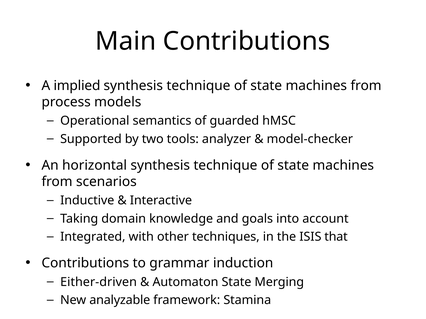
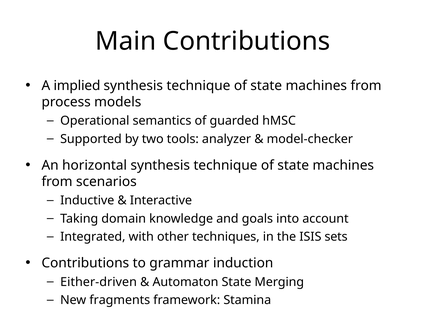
that: that -> sets (336, 237)
analyzable: analyzable -> fragments (120, 301)
